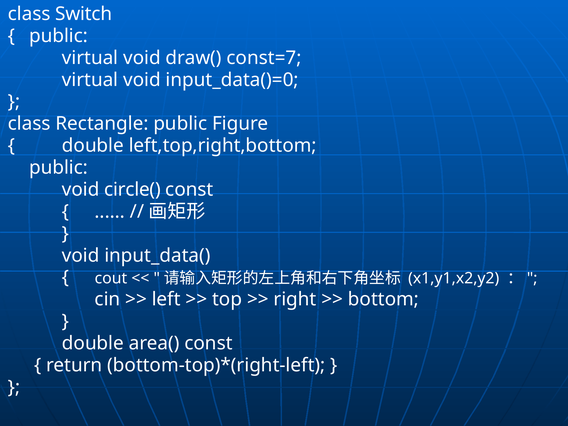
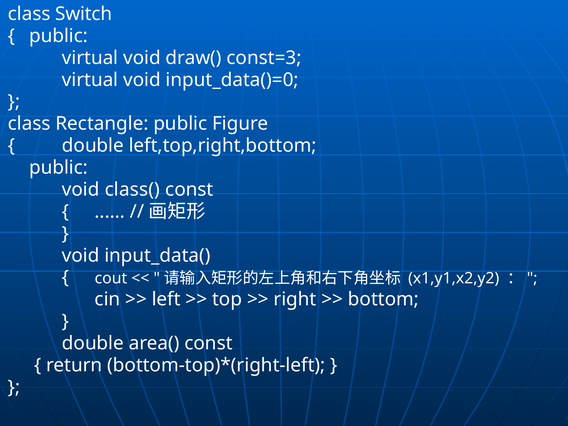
const=7: const=7 -> const=3 (264, 58)
circle(: circle( -> class( (132, 190)
